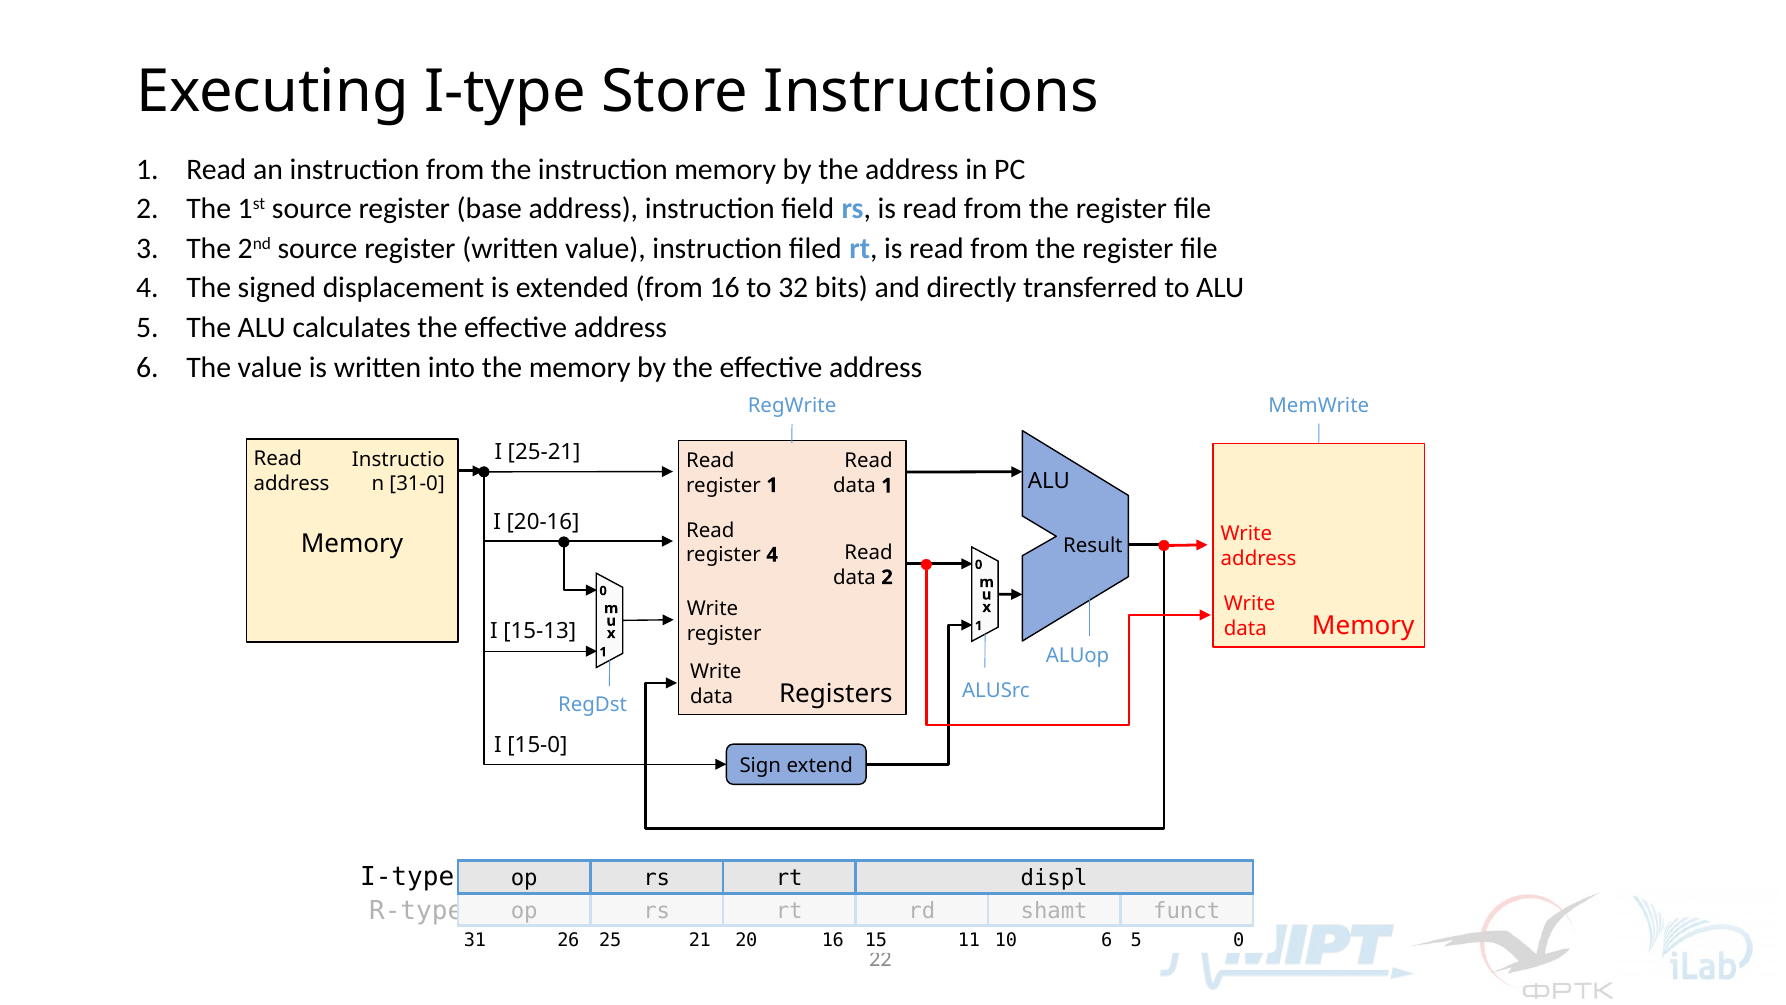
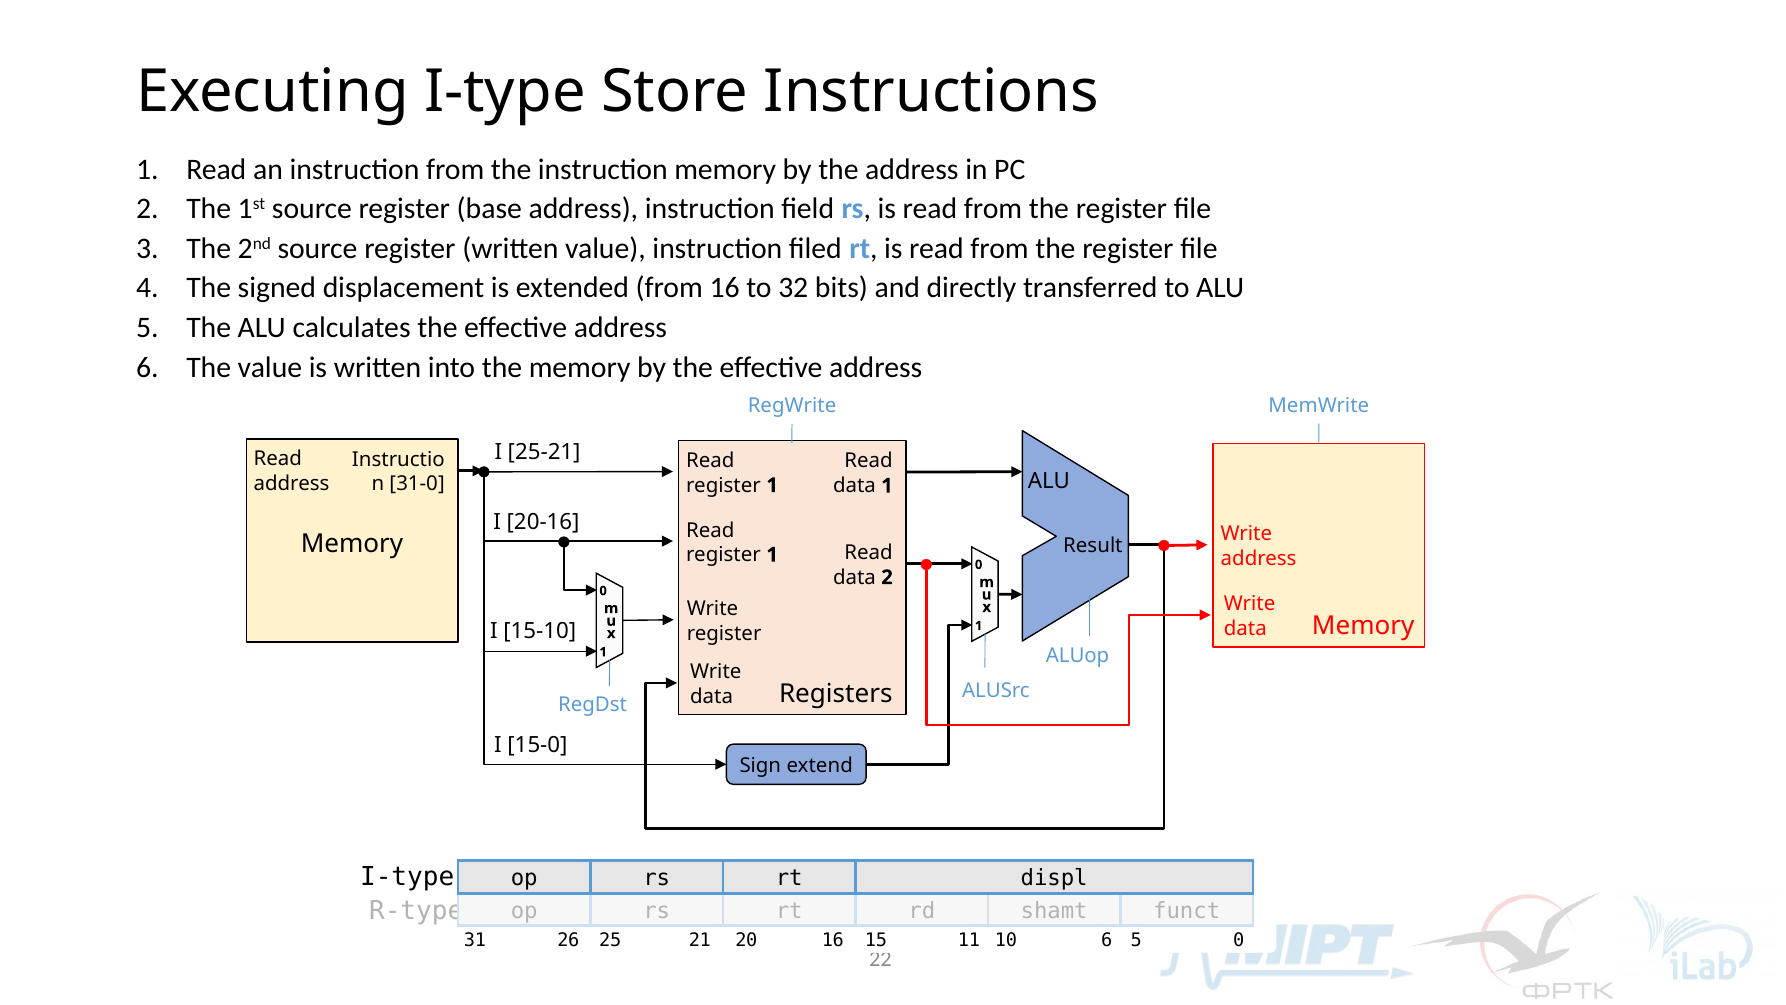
4: 4 -> 1 (772, 555)
15-13: 15-13 -> 15-10 (540, 631)
